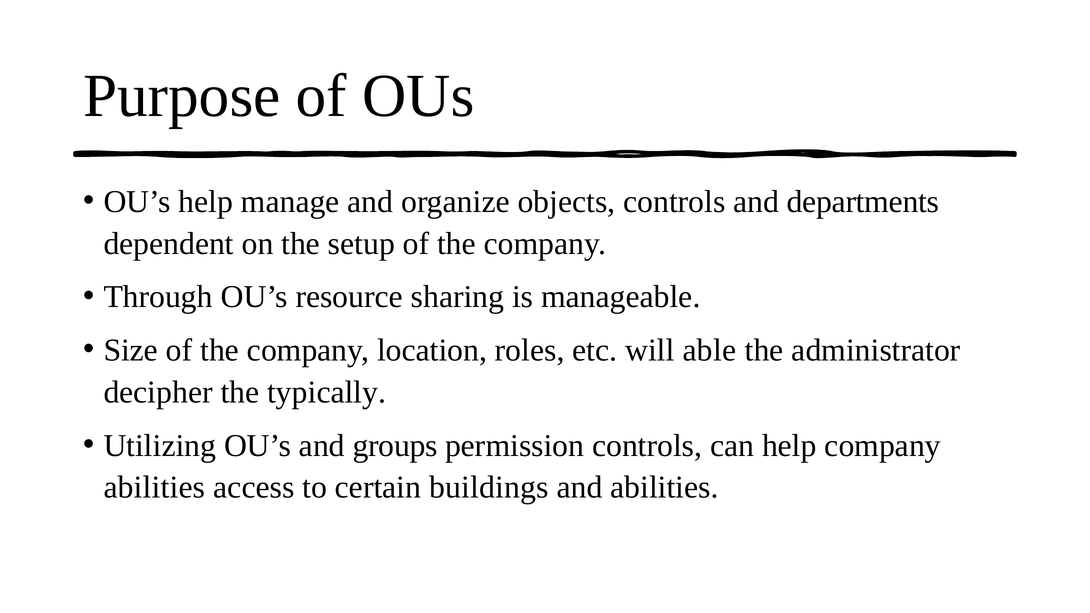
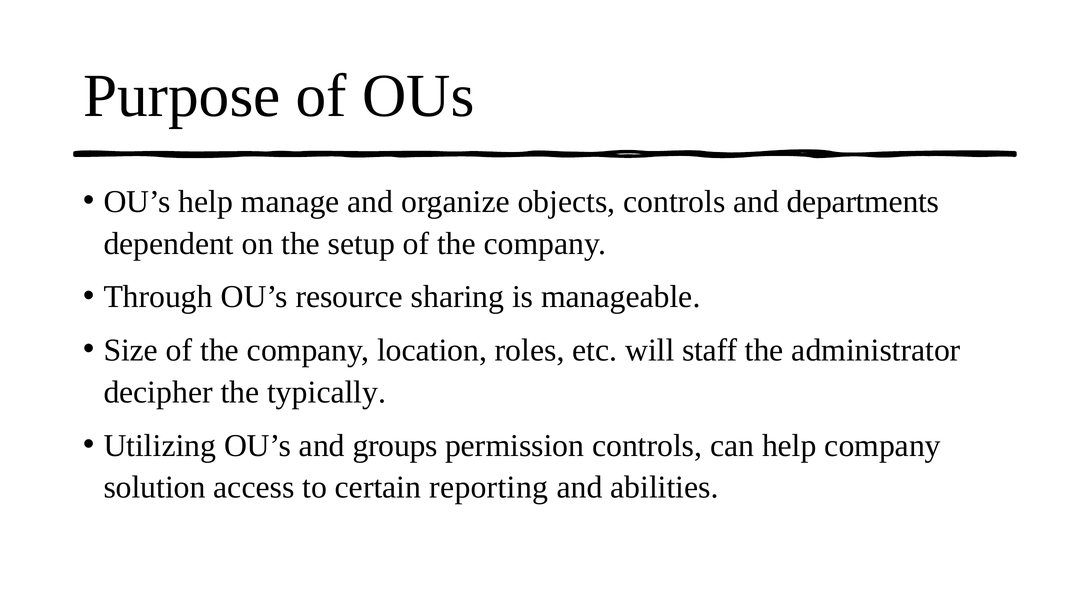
able: able -> staff (710, 350)
abilities: abilities -> solution (155, 488)
buildings: buildings -> reporting (489, 488)
